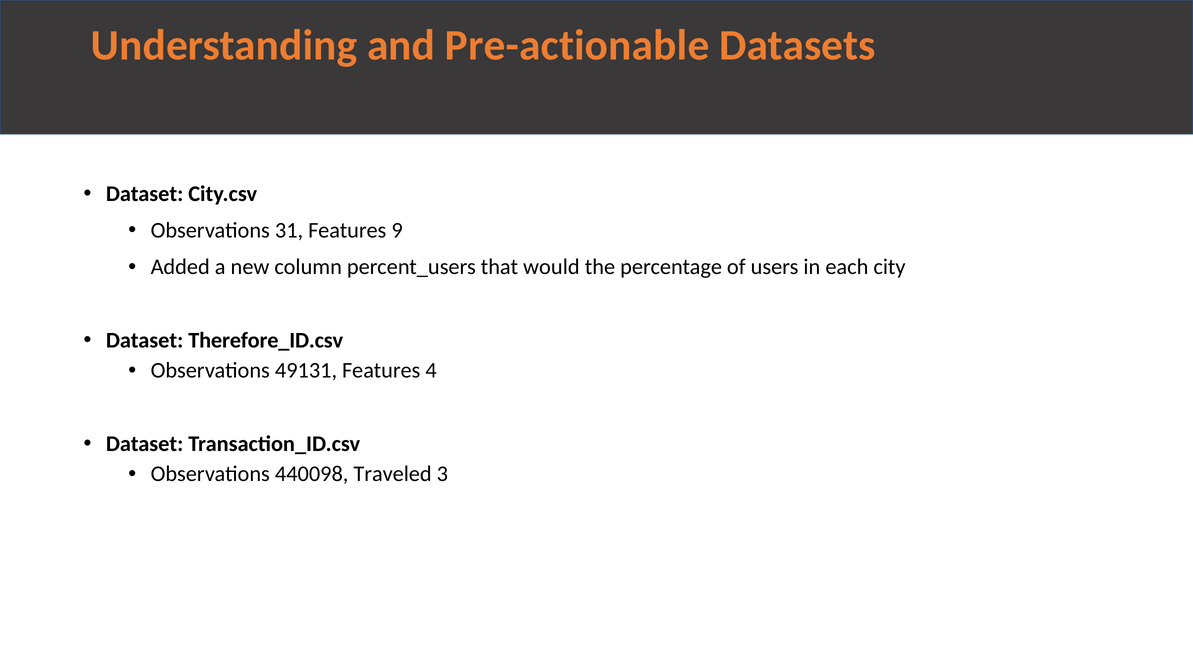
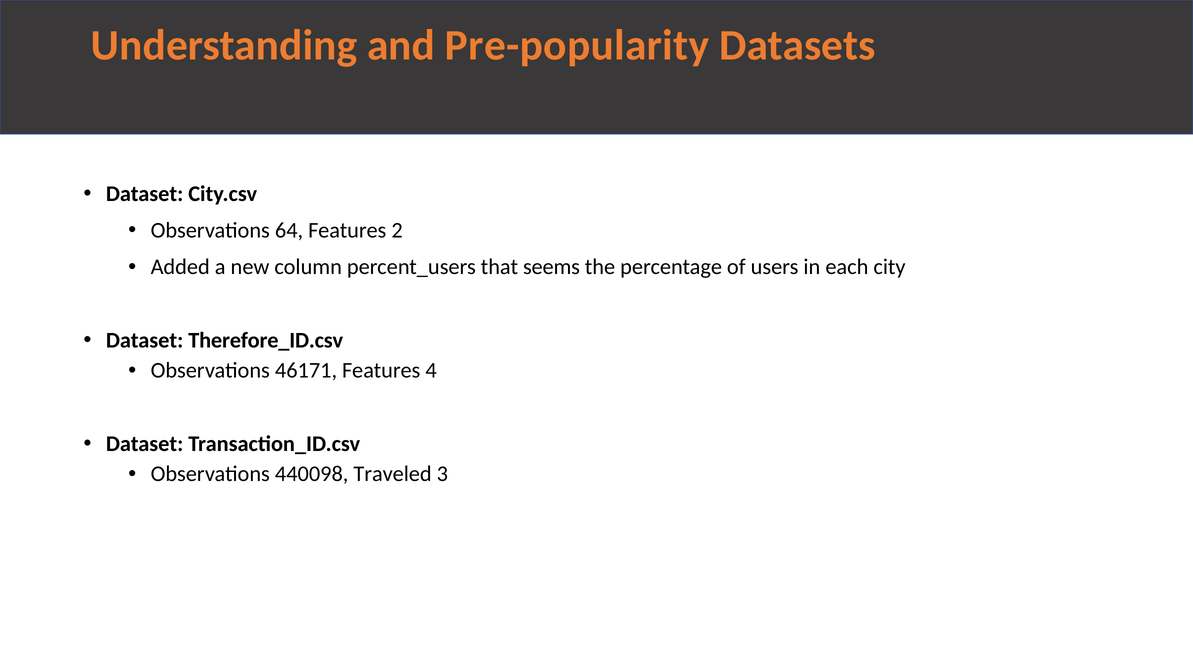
Pre-actionable: Pre-actionable -> Pre-popularity (577, 46)
31: 31 -> 64 (289, 230)
9: 9 -> 2 (397, 230)
would: would -> seems (551, 267)
49131: 49131 -> 46171 (306, 371)
